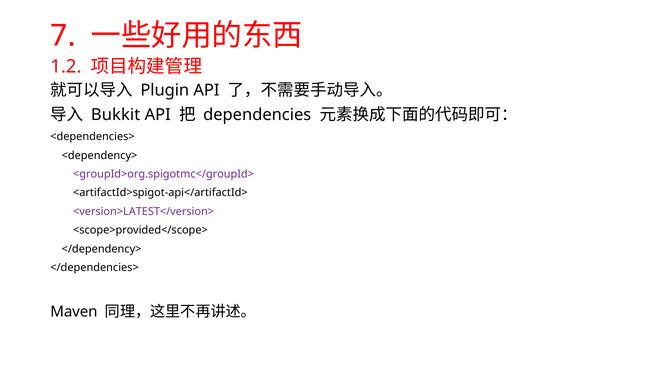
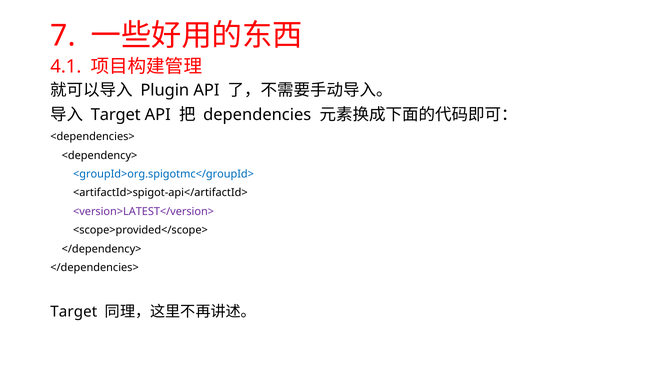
1.2: 1.2 -> 4.1 (66, 67)
Bukkit: Bukkit -> Target (116, 115)
<groupId>org.spigotmc</groupId> colour: purple -> blue (164, 174)
Maven: Maven -> Target (74, 312)
